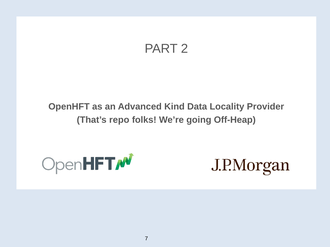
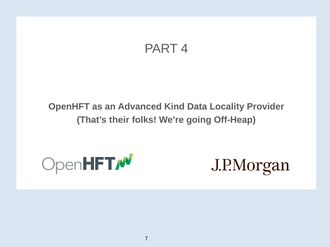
2: 2 -> 4 (184, 49)
repo: repo -> their (119, 120)
